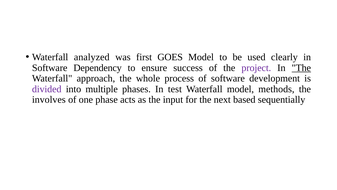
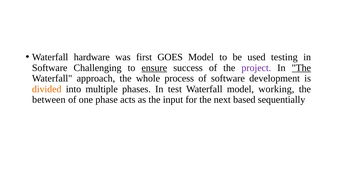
analyzed: analyzed -> hardware (92, 57)
clearly: clearly -> testing (284, 57)
Dependency: Dependency -> Challenging (98, 68)
ensure underline: none -> present (154, 68)
divided colour: purple -> orange (47, 89)
methods: methods -> working (276, 89)
involves: involves -> between (49, 99)
